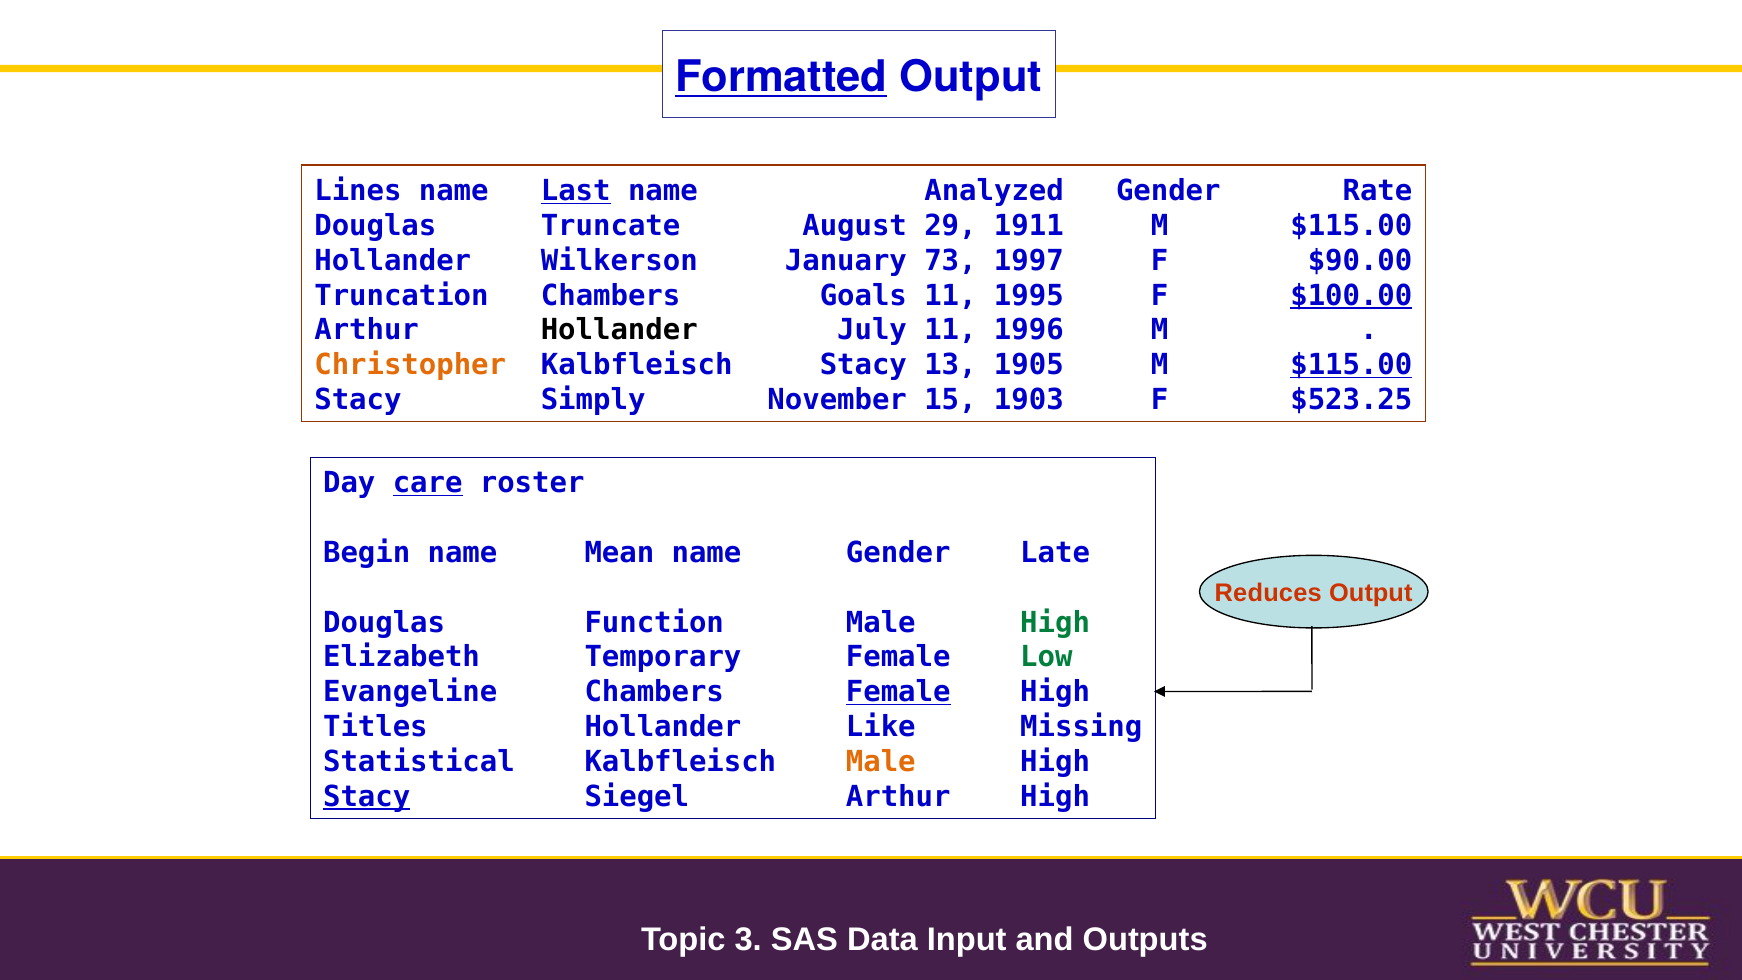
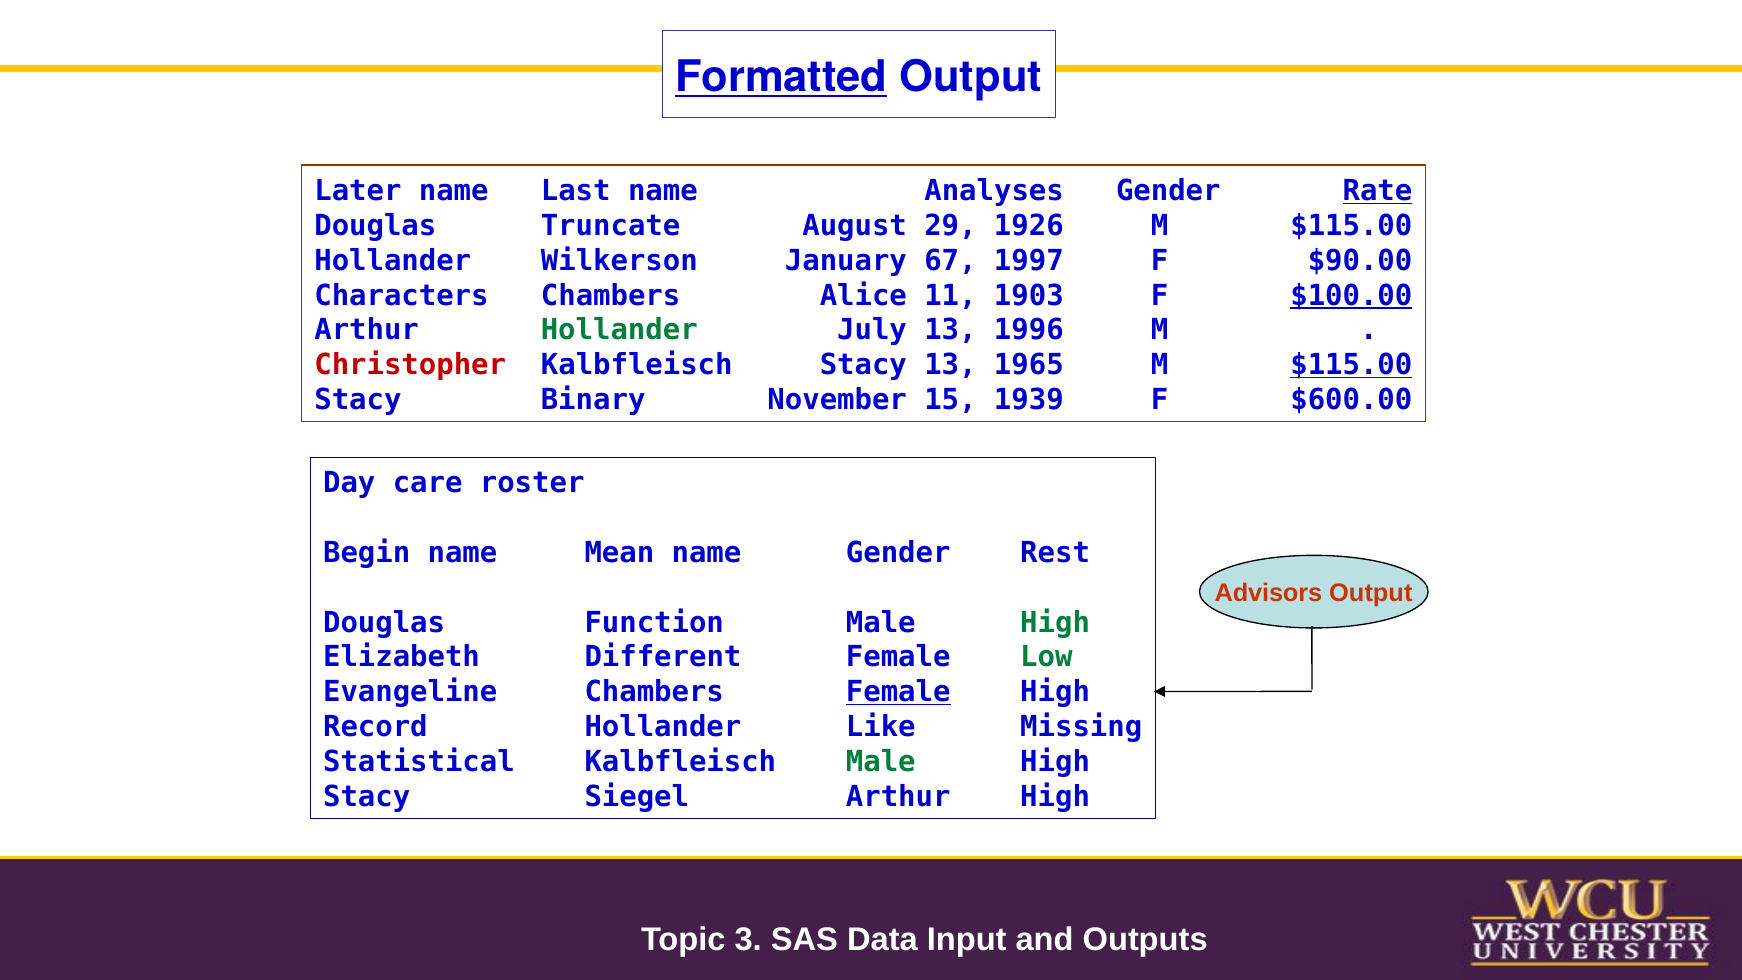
Lines: Lines -> Later (358, 191)
Last underline: present -> none (576, 191)
Analyzed: Analyzed -> Analyses (994, 191)
Rate underline: none -> present (1377, 191)
1911: 1911 -> 1926 (1029, 226)
73: 73 -> 67 (950, 261)
Truncation: Truncation -> Characters (402, 295)
Goals: Goals -> Alice (863, 295)
1995: 1995 -> 1903 (1029, 295)
Hollander colour: black -> green (619, 330)
July 11: 11 -> 13 (950, 330)
Christopher colour: orange -> red (410, 365)
1905: 1905 -> 1965 (1029, 365)
Simply: Simply -> Binary (593, 400)
1903: 1903 -> 1939 (1029, 400)
$523.25: $523.25 -> $600.00 (1351, 400)
care underline: present -> none (428, 483)
Late: Late -> Rest (1055, 553)
Reduces: Reduces -> Advisors (1268, 593)
Temporary: Temporary -> Different (663, 657)
Titles: Titles -> Record (375, 727)
Male colour: orange -> green (881, 762)
Stacy underline: present -> none (367, 796)
